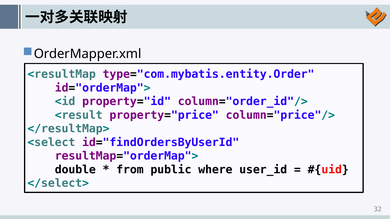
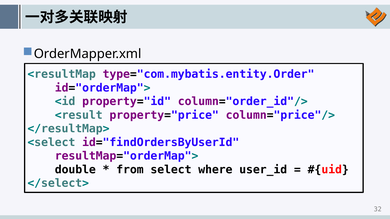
public: public -> select (171, 170)
